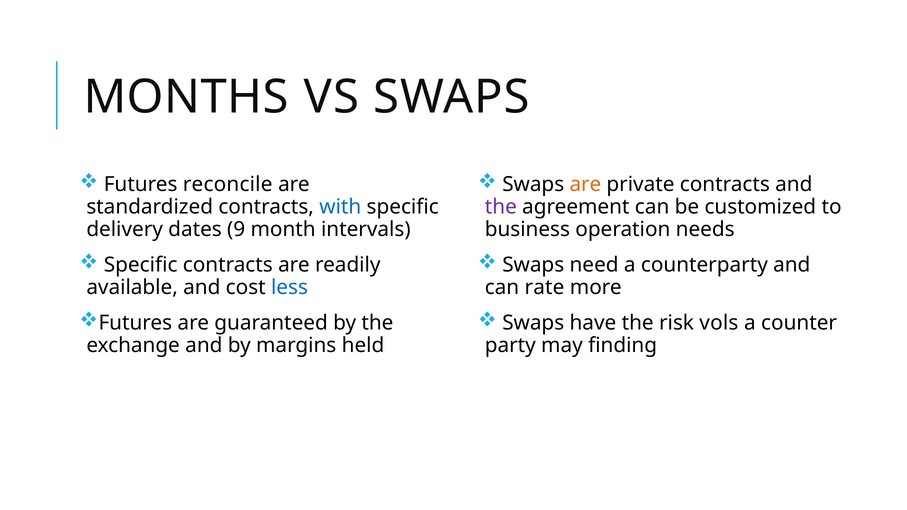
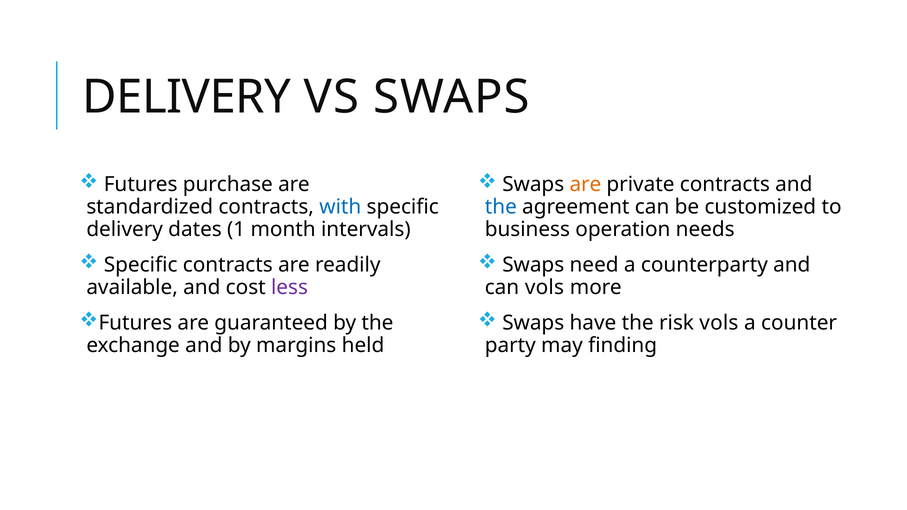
MONTHS: MONTHS -> DELIVERY (187, 97)
reconcile: reconcile -> purchase (228, 185)
the colour: purple -> blue (501, 207)
9: 9 -> 1 (236, 229)
can rate: rate -> vols (544, 287)
less colour: blue -> purple (289, 288)
